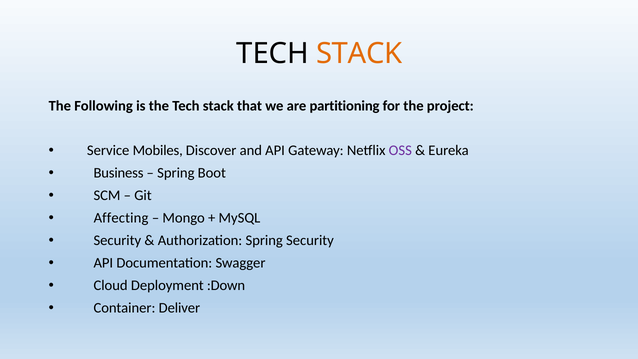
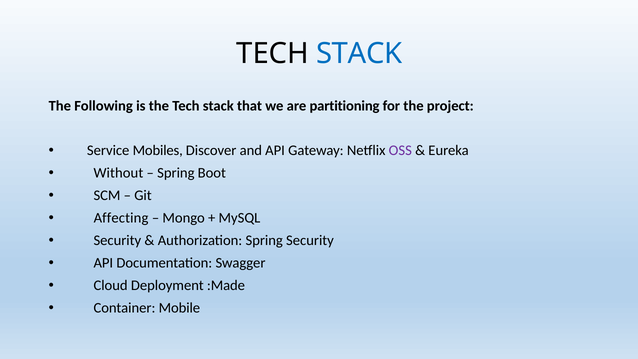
STACK colour: orange -> blue (359, 54)
Business: Business -> Without (118, 173)
:Down: :Down -> :Made (226, 285)
Deliver: Deliver -> Mobile (179, 308)
